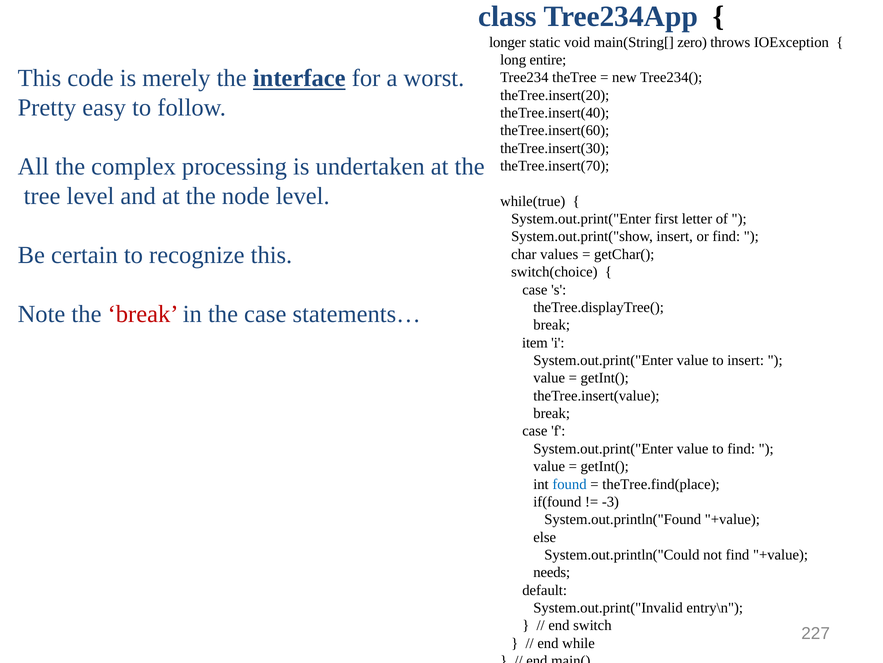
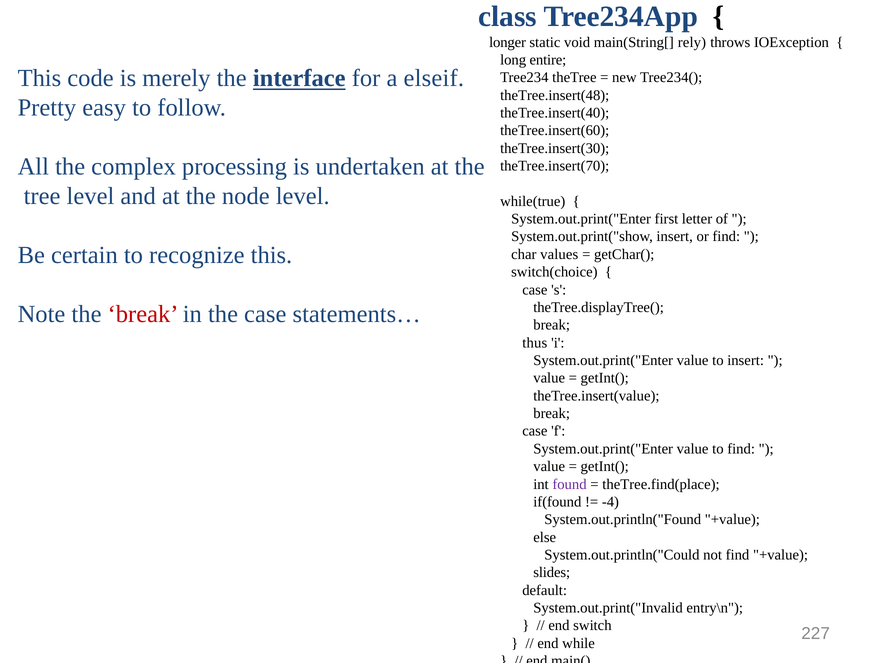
zero: zero -> rely (692, 42)
worst: worst -> elseif (434, 78)
theTree.insert(20: theTree.insert(20 -> theTree.insert(48 (555, 95)
item: item -> thus (535, 342)
found colour: blue -> purple (570, 484)
-3: -3 -> -4 (610, 501)
needs: needs -> slides (552, 572)
